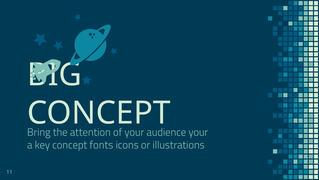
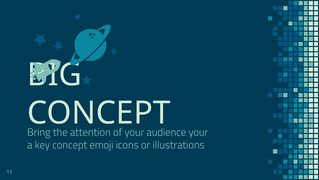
fonts: fonts -> emoji (102, 145)
